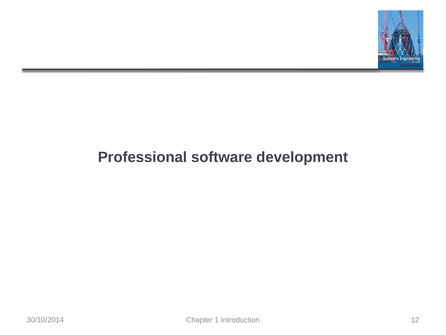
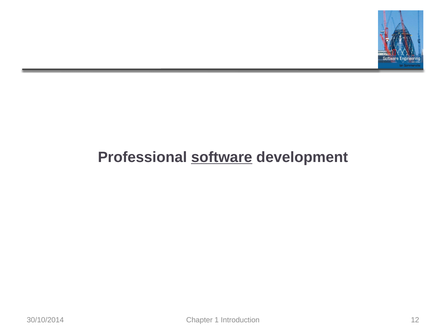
software underline: none -> present (222, 157)
